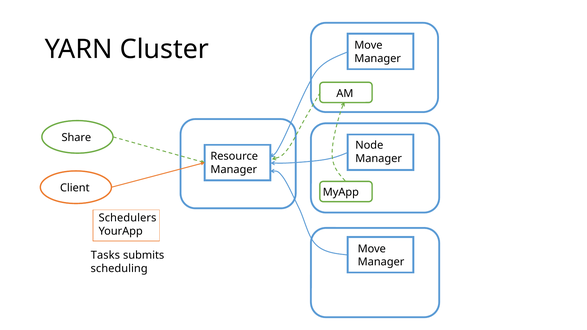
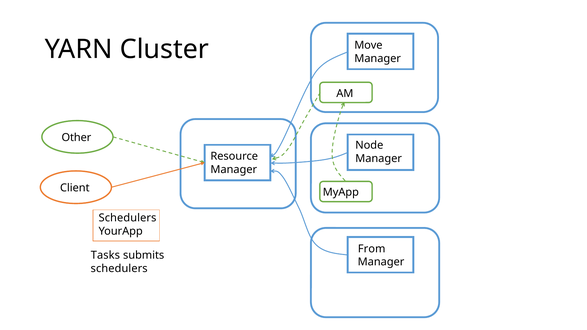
Share: Share -> Other (76, 138)
Move: Move -> From (372, 249)
scheduling: scheduling -> schedulers (119, 269)
